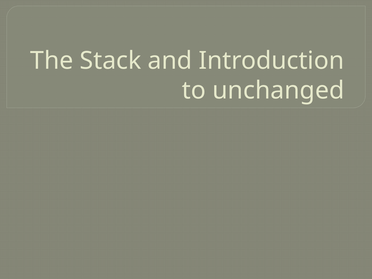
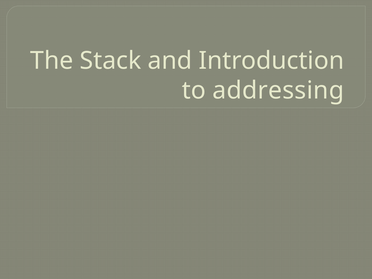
unchanged: unchanged -> addressing (278, 90)
